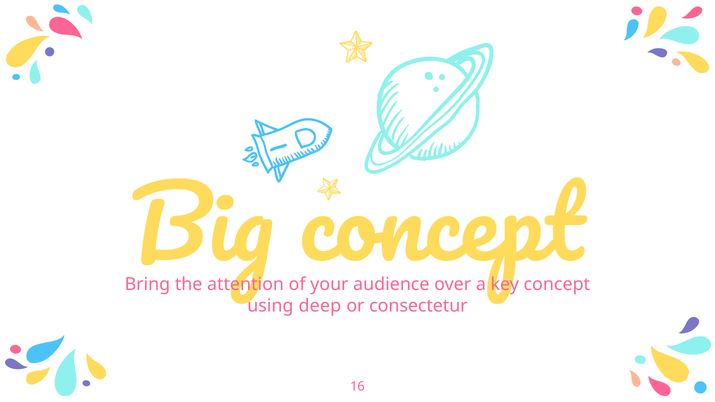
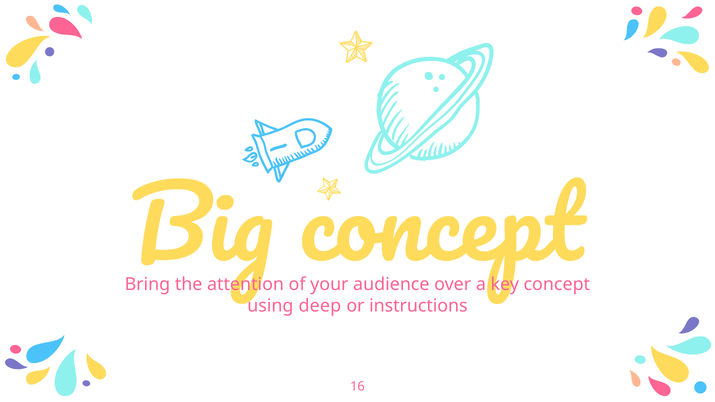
consectetur: consectetur -> instructions (418, 306)
